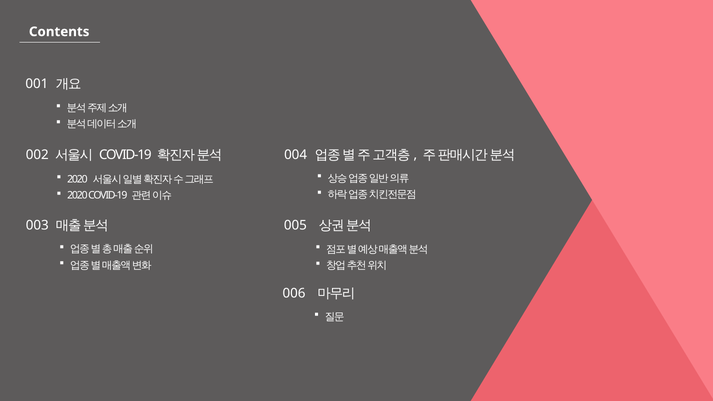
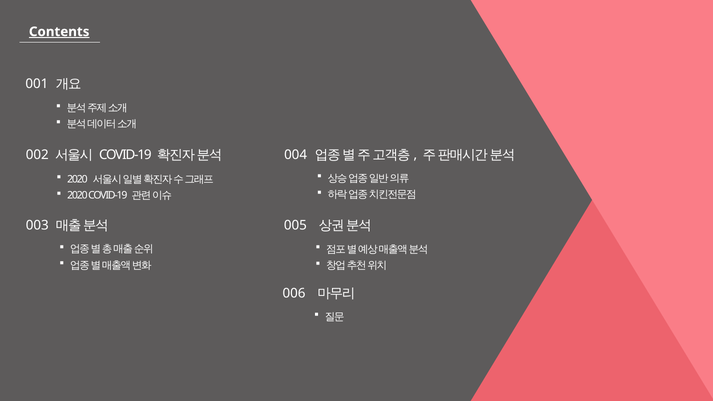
Contents underline: none -> present (59, 32)
